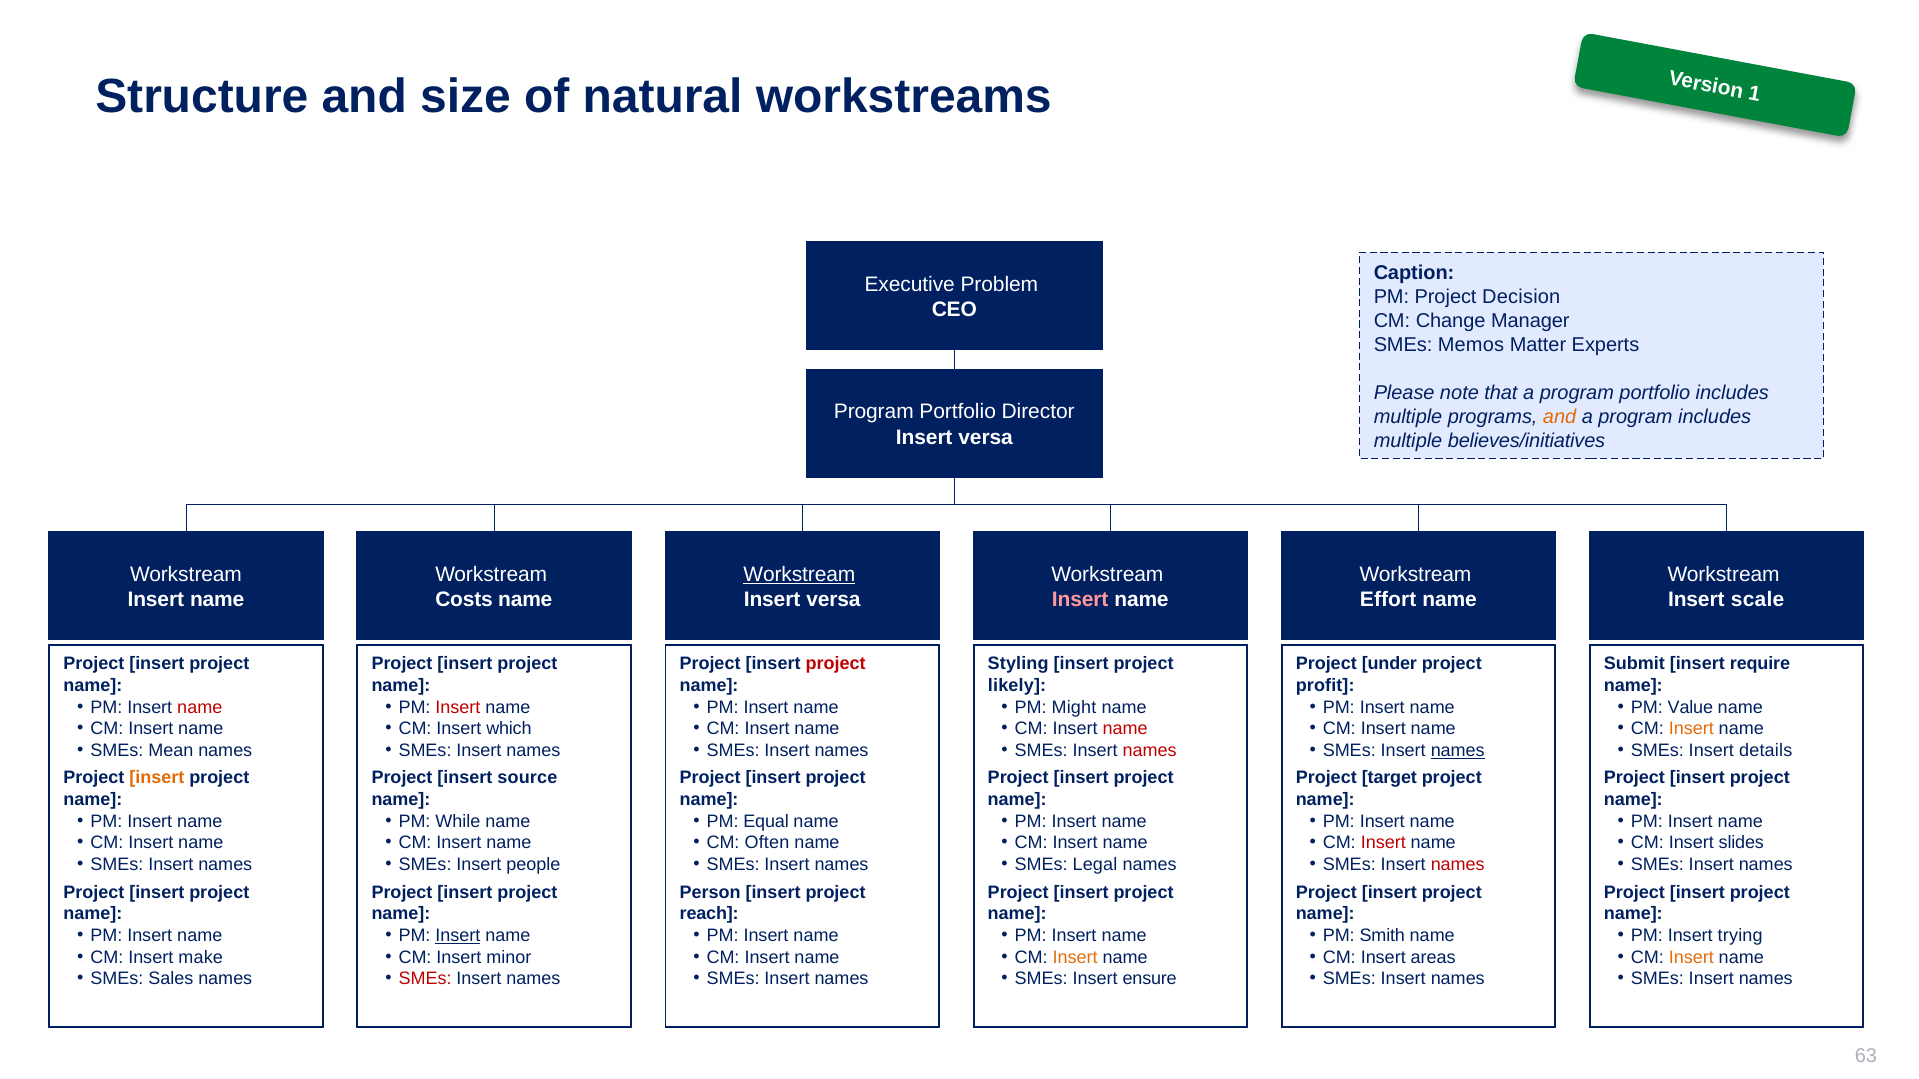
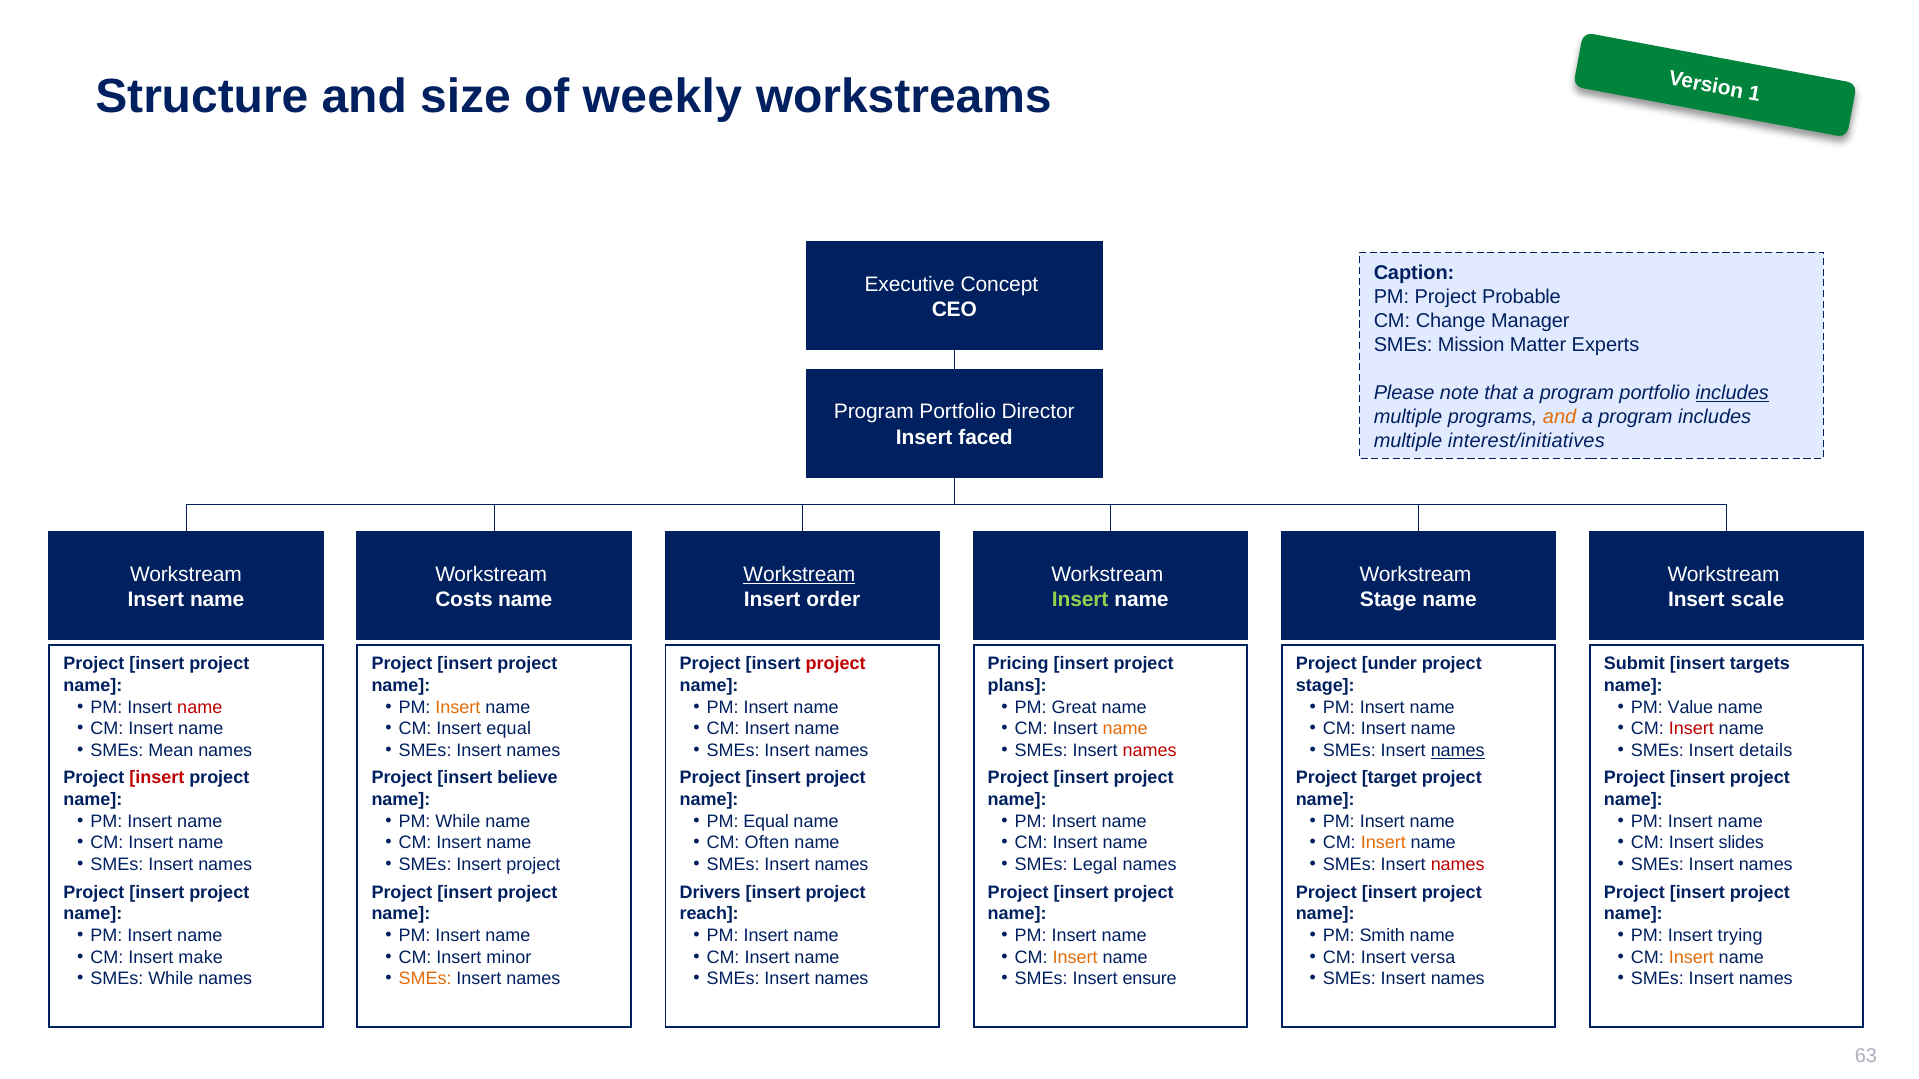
natural: natural -> weekly (662, 97)
Problem: Problem -> Concept (999, 285)
Decision: Decision -> Probable (1521, 297)
Memos: Memos -> Mission (1471, 345)
includes underline: none -> present (1732, 393)
versa: versa -> faced (986, 437)
believes/initiatives: believes/initiatives -> interest/initiatives (1526, 441)
versa: versa -> order (833, 600)
Insert colour: pink -> light green (1080, 600)
Effort: Effort -> Stage (1388, 600)
Styling: Styling -> Pricing (1018, 664)
require: require -> targets (1760, 664)
likely: likely -> plans (1017, 686)
profit: profit -> stage (1325, 686)
Insert colour: red -> orange (458, 707)
Might: Might -> Great (1074, 707)
Insert which: which -> equal (509, 729)
name colour: red -> orange (1125, 729)
Insert colour: orange -> red (1691, 729)
insert colour: orange -> red (157, 778)
source: source -> believe (528, 778)
Insert colour: red -> orange (1383, 843)
SMEs Insert people: people -> project (533, 865)
Person: Person -> Drivers (710, 893)
Insert underline: present -> none (458, 936)
areas: areas -> versa (1433, 957)
SMEs Sales: Sales -> While (171, 979)
SMEs colour: red -> orange (425, 979)
